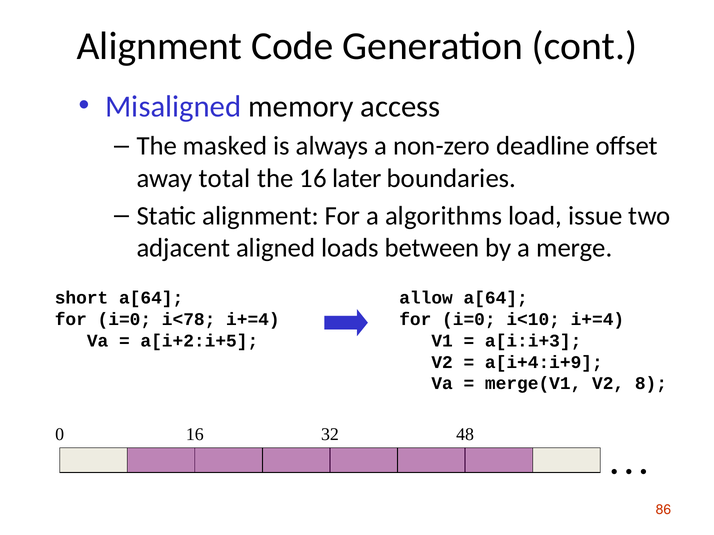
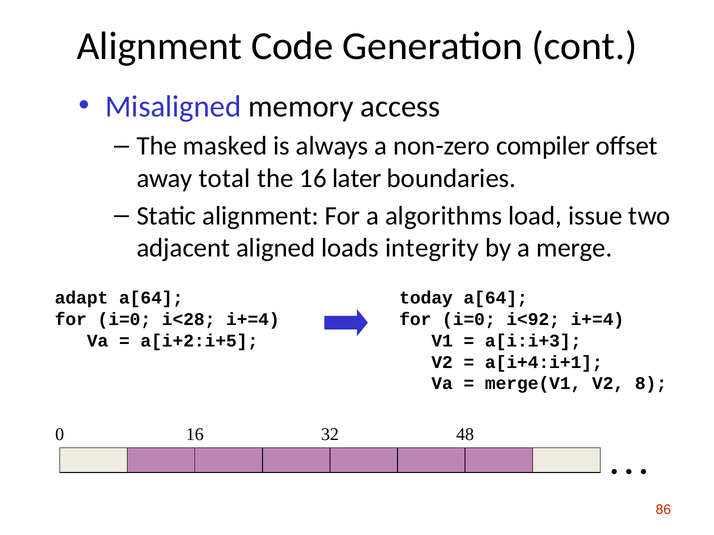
deadline: deadline -> compiler (543, 146)
between: between -> integrity (432, 248)
short: short -> adapt (82, 298)
allow: allow -> today (426, 298)
i<78: i<78 -> i<28 (189, 320)
i<10: i<10 -> i<92 (533, 320)
a[i+4:i+9: a[i+4:i+9 -> a[i+4:i+1 (544, 362)
